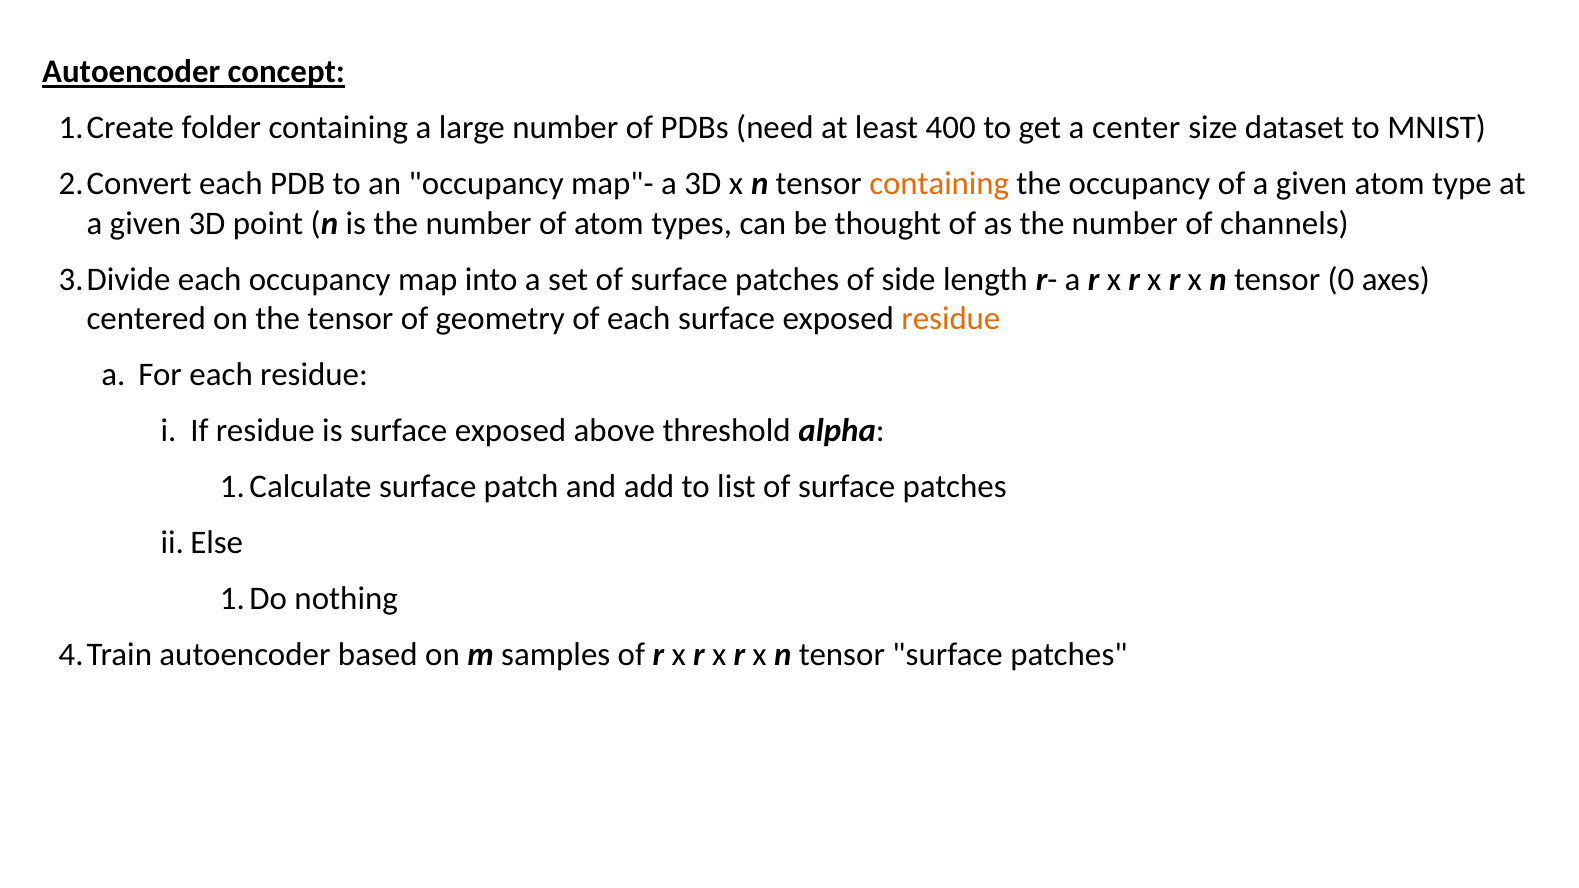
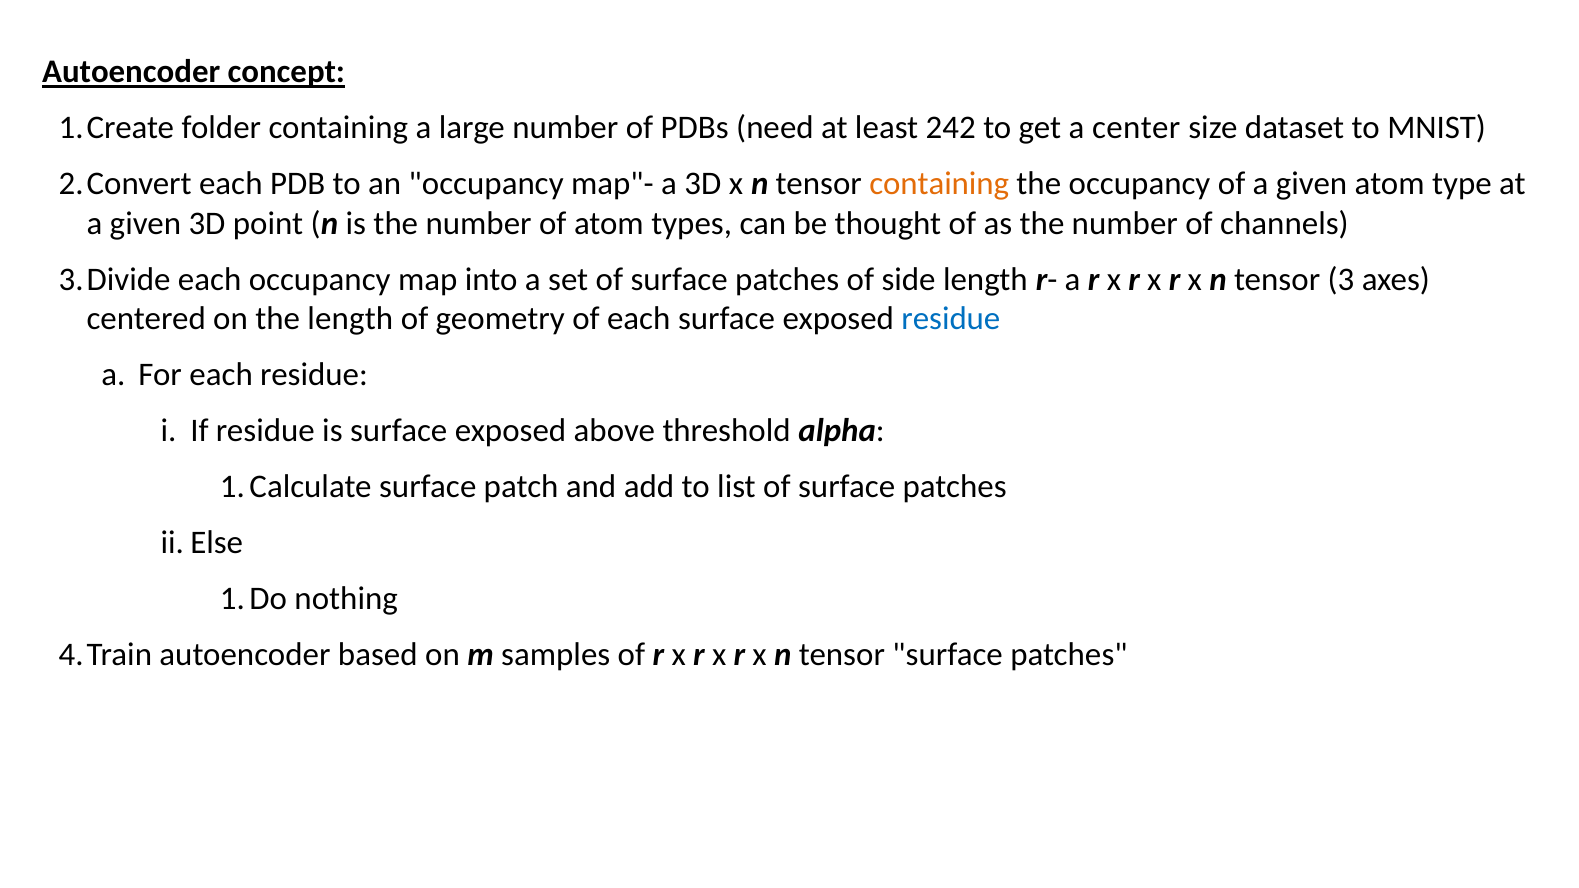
400: 400 -> 242 (951, 128)
0: 0 -> 3 (1341, 279)
the tensor: tensor -> length (350, 319)
residue colour: orange -> blue (951, 319)
